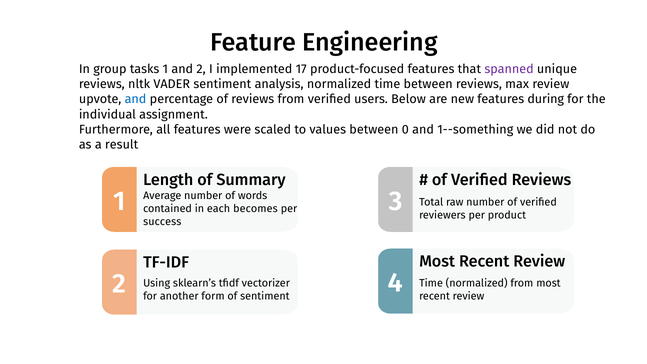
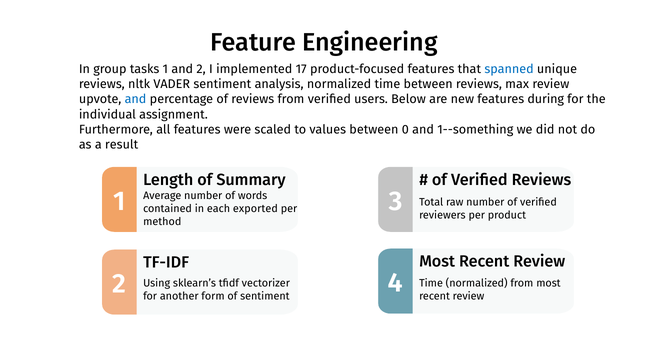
spanned colour: purple -> blue (509, 69)
becomes: becomes -> exported (255, 209)
success: success -> method (162, 222)
